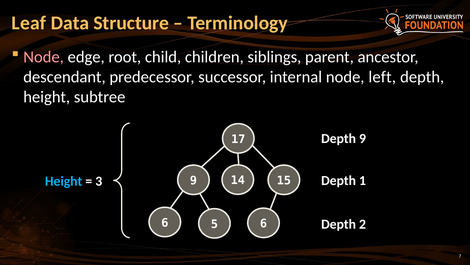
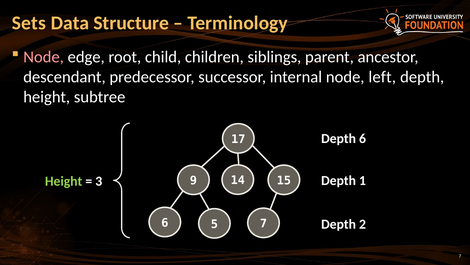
Leaf: Leaf -> Sets (29, 23)
Depth 9: 9 -> 6 (363, 138)
Height colour: light blue -> light green (64, 181)
5 6: 6 -> 7 (263, 223)
